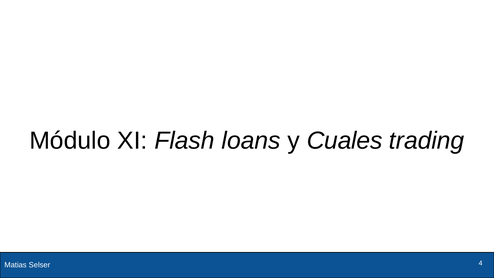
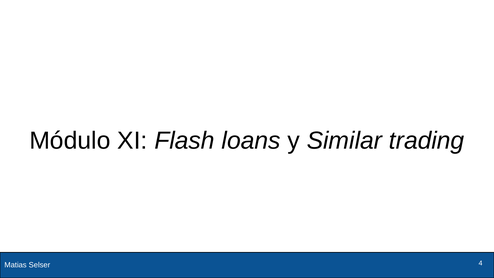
Cuales: Cuales -> Similar (344, 141)
